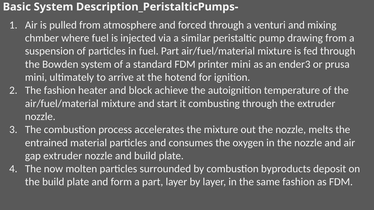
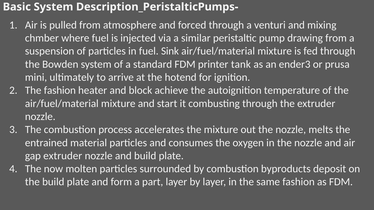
fuel Part: Part -> Sink (170, 51)
printer mini: mini -> tank (241, 64)
